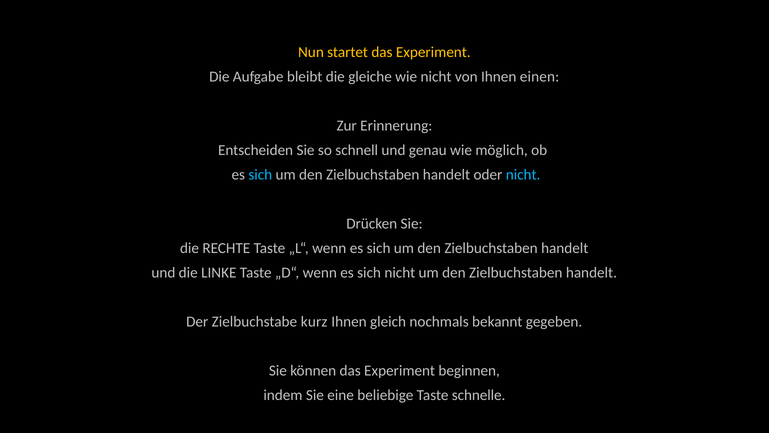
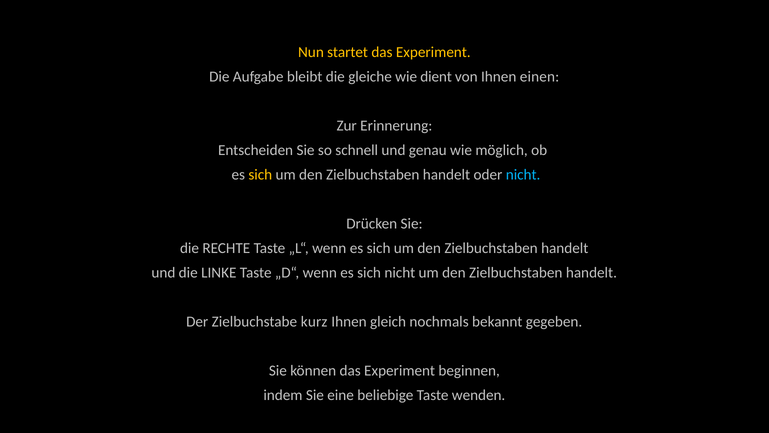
wie nicht: nicht -> dient (436, 77)
sich colour: light blue -> yellow (260, 175)
schnelle: schnelle -> wenden (479, 395)
